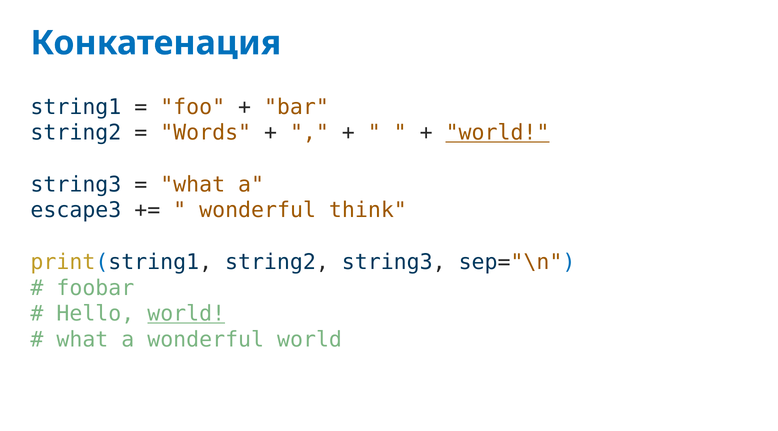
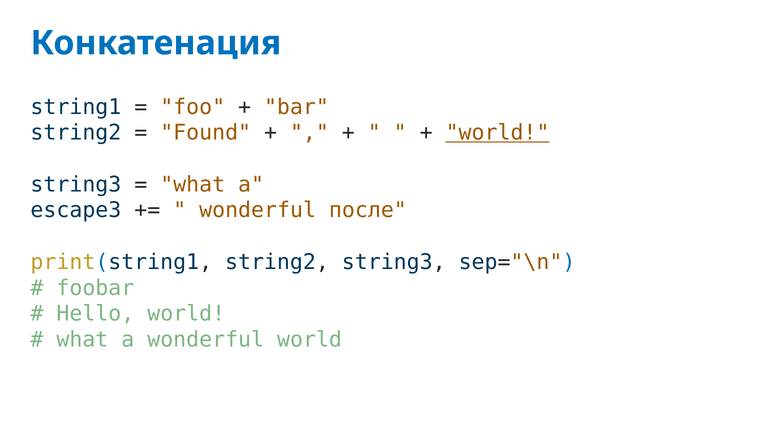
Words: Words -> Found (206, 133)
think: think -> после (368, 210)
world underline: present -> none (186, 314)
